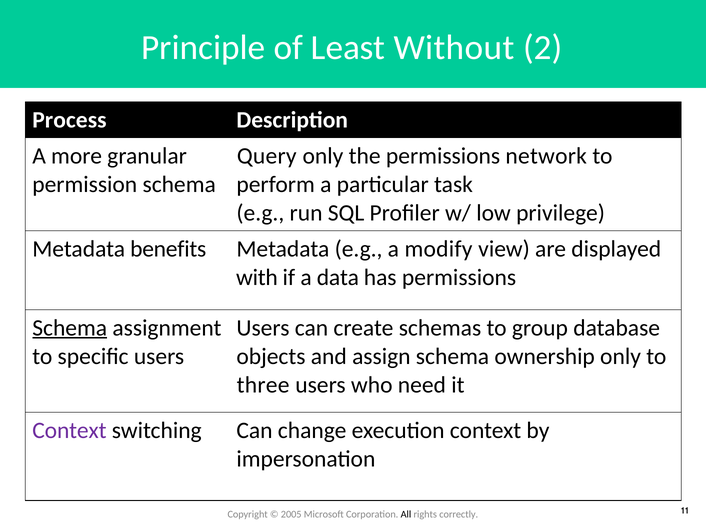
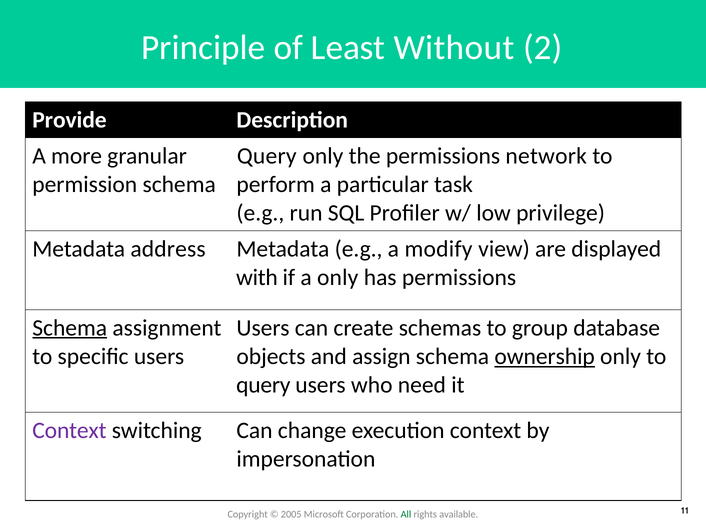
Process: Process -> Provide (69, 120)
benefits: benefits -> address (168, 249)
a data: data -> only (338, 278)
ownership underline: none -> present (545, 357)
three: three -> query (263, 386)
All colour: black -> green (406, 515)
correctly: correctly -> available (459, 515)
